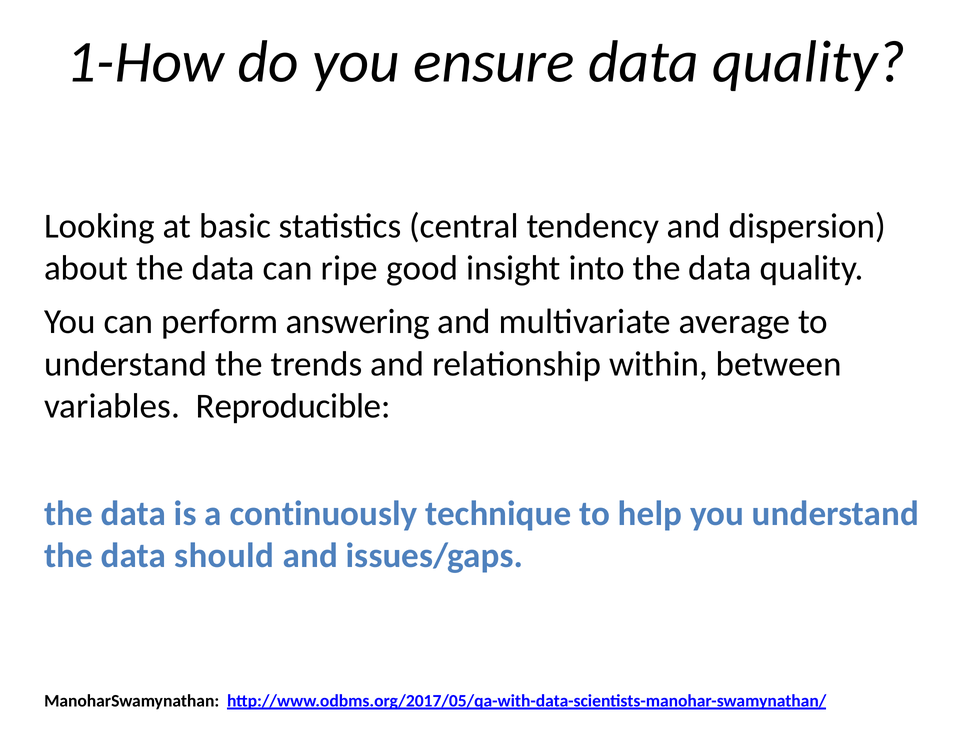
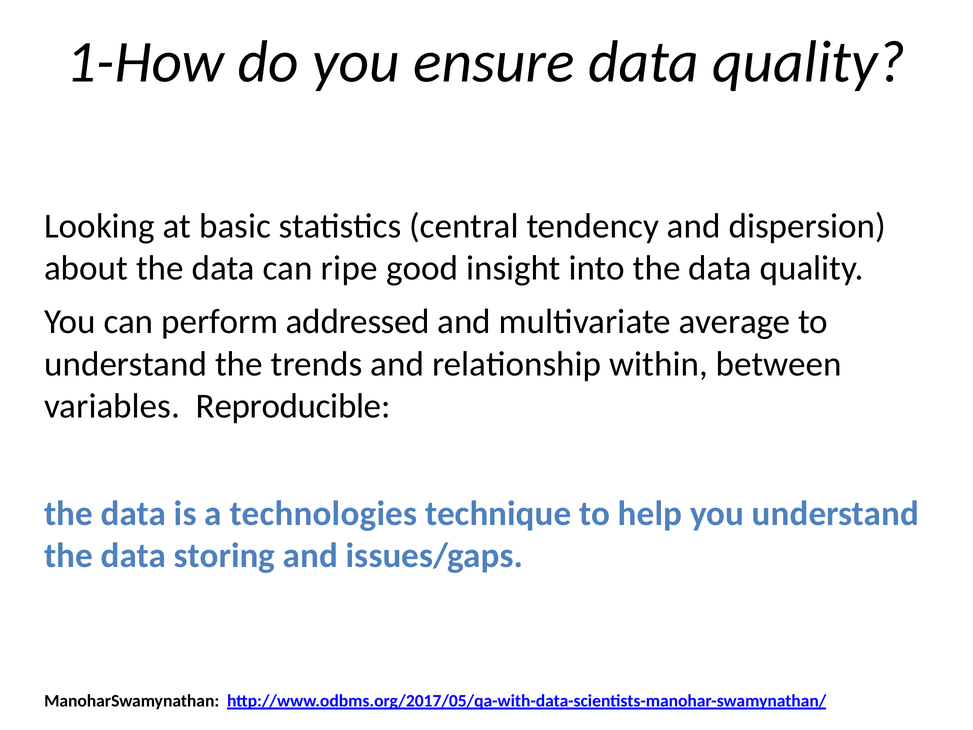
answering: answering -> addressed (358, 322)
continuously: continuously -> technologies (323, 513)
should: should -> storing (224, 556)
